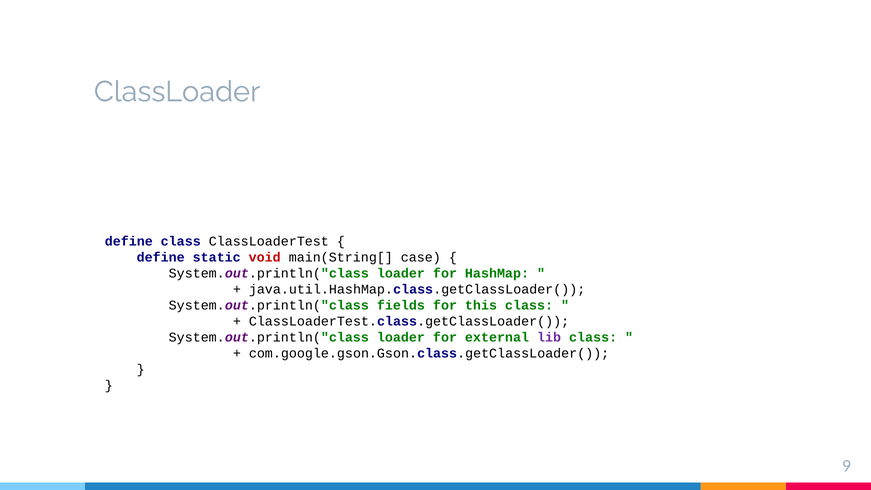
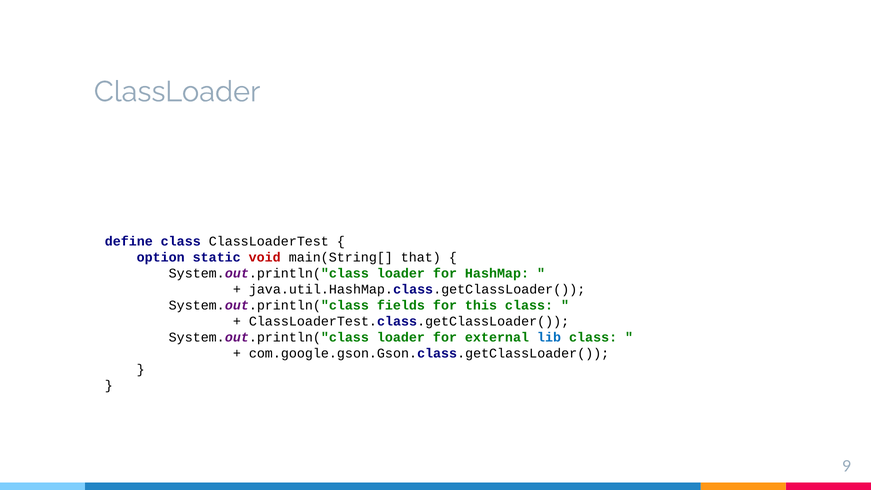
define: define -> option (161, 257)
case: case -> that (421, 257)
lib colour: purple -> blue (549, 337)
